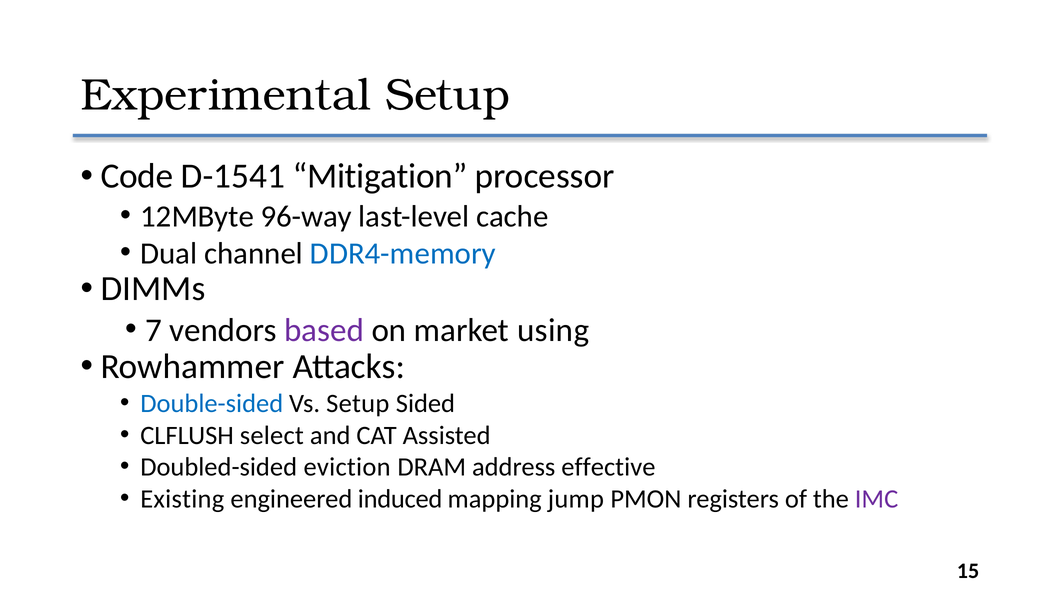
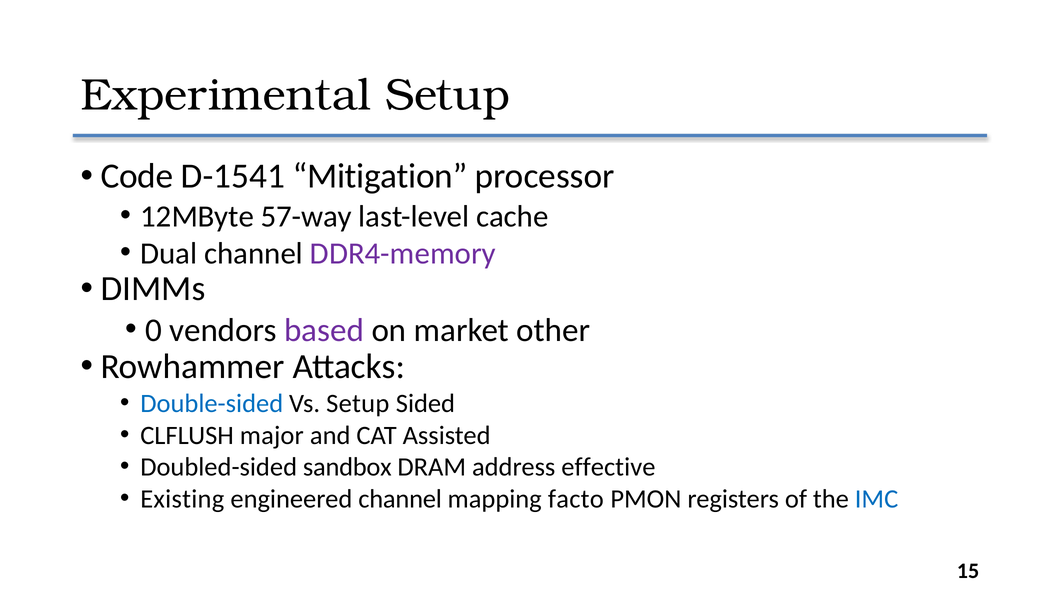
96-way: 96-way -> 57-way (306, 216)
DDR4-memory colour: blue -> purple (403, 254)
7: 7 -> 0 (154, 330)
using: using -> other (553, 330)
select: select -> major (272, 436)
eviction: eviction -> sandbox (347, 467)
engineered induced: induced -> channel (400, 499)
jump: jump -> facto (576, 499)
IMC colour: purple -> blue (877, 499)
